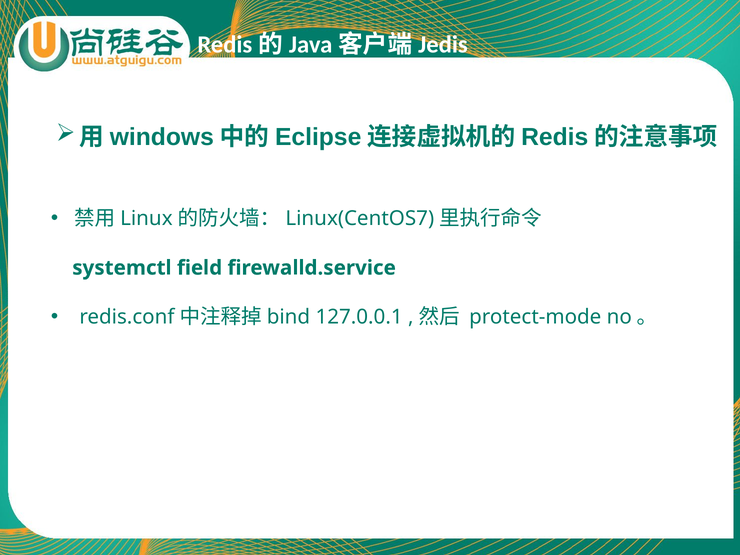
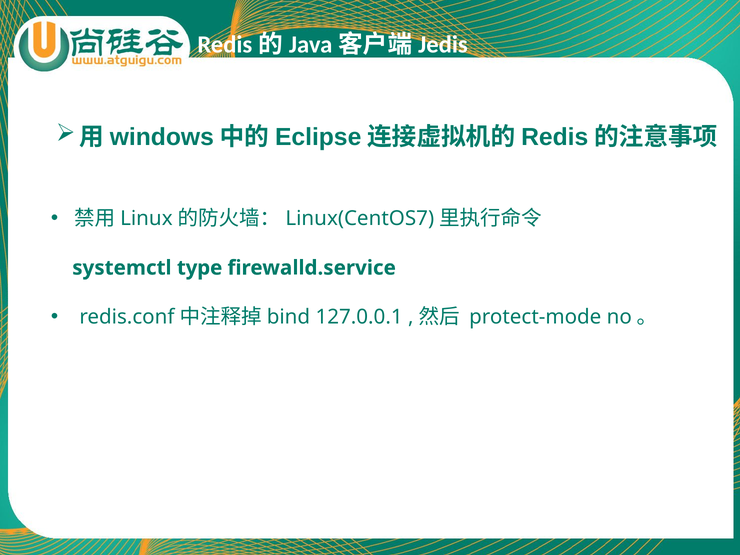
field: field -> type (200, 268)
